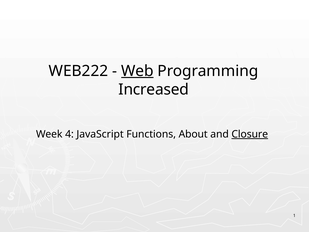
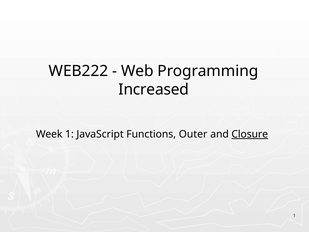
Web underline: present -> none (137, 71)
Week 4: 4 -> 1 (69, 134)
About: About -> Outer (193, 134)
